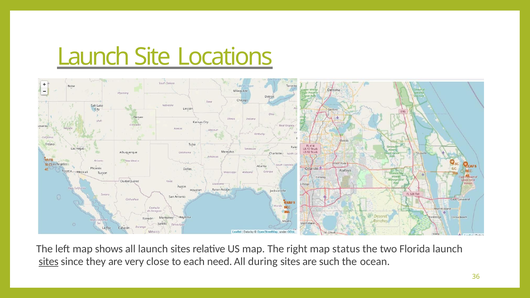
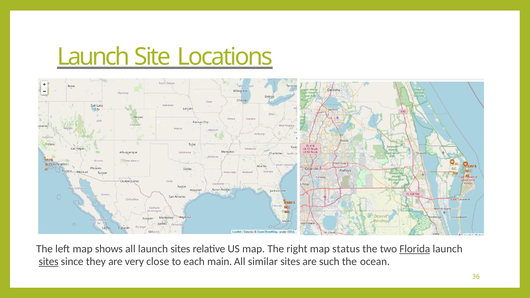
Florida underline: none -> present (415, 249)
need: need -> main (220, 262)
during: during -> similar (263, 262)
